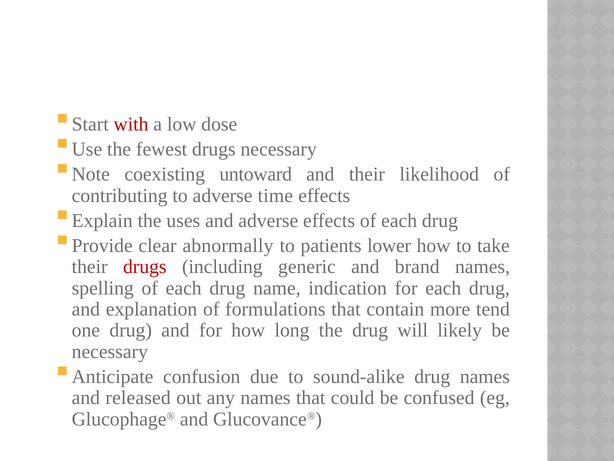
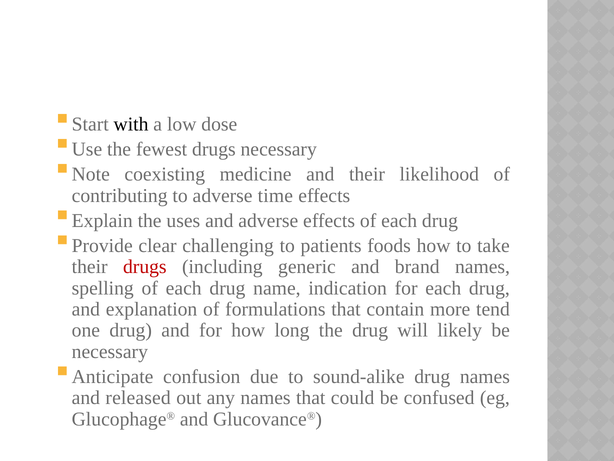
with colour: red -> black (131, 124)
untoward: untoward -> medicine (256, 174)
abnormally: abnormally -> challenging (228, 245)
lower: lower -> foods (389, 245)
